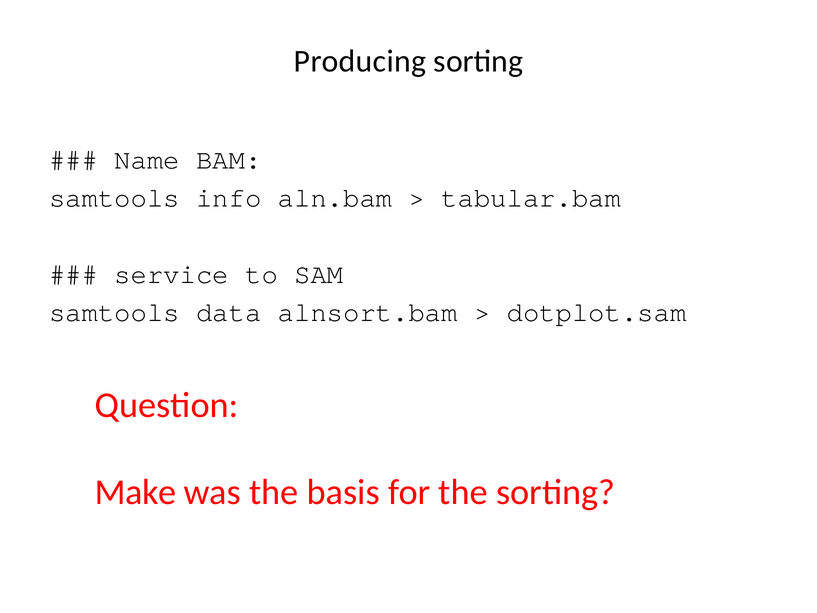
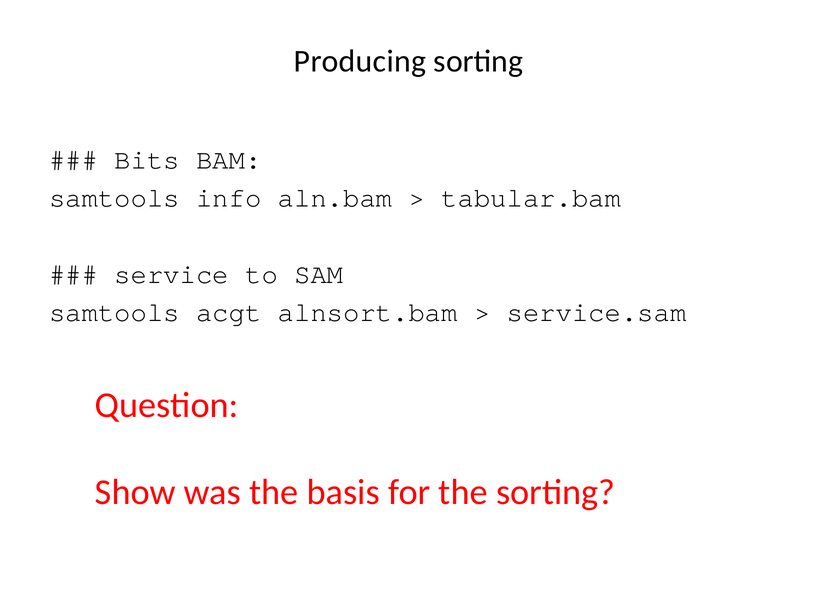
Name: Name -> Bits (147, 160)
data: data -> acgt (229, 312)
dotplot.sam: dotplot.sam -> service.sam (597, 312)
Make: Make -> Show (135, 492)
